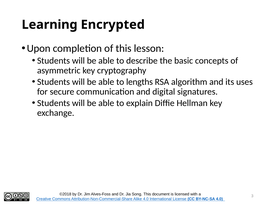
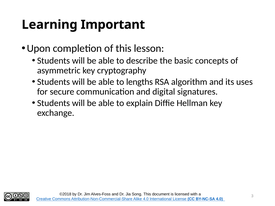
Encrypted: Encrypted -> Important (113, 25)
